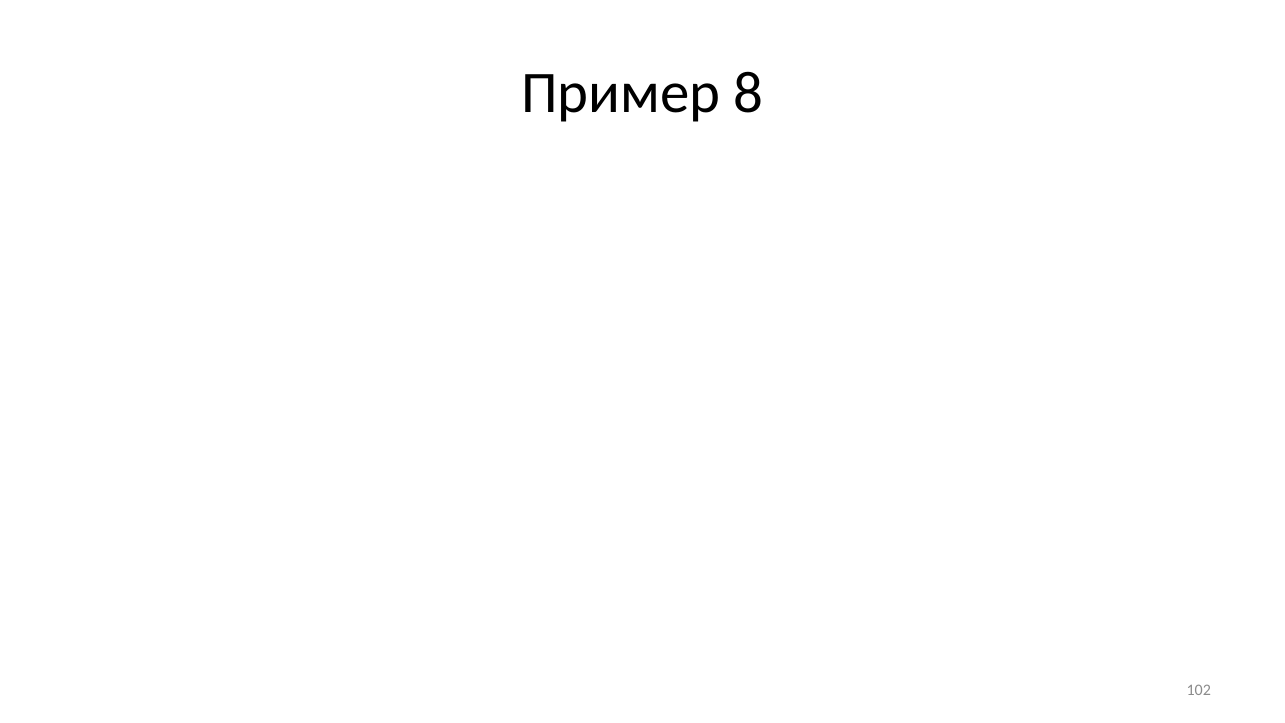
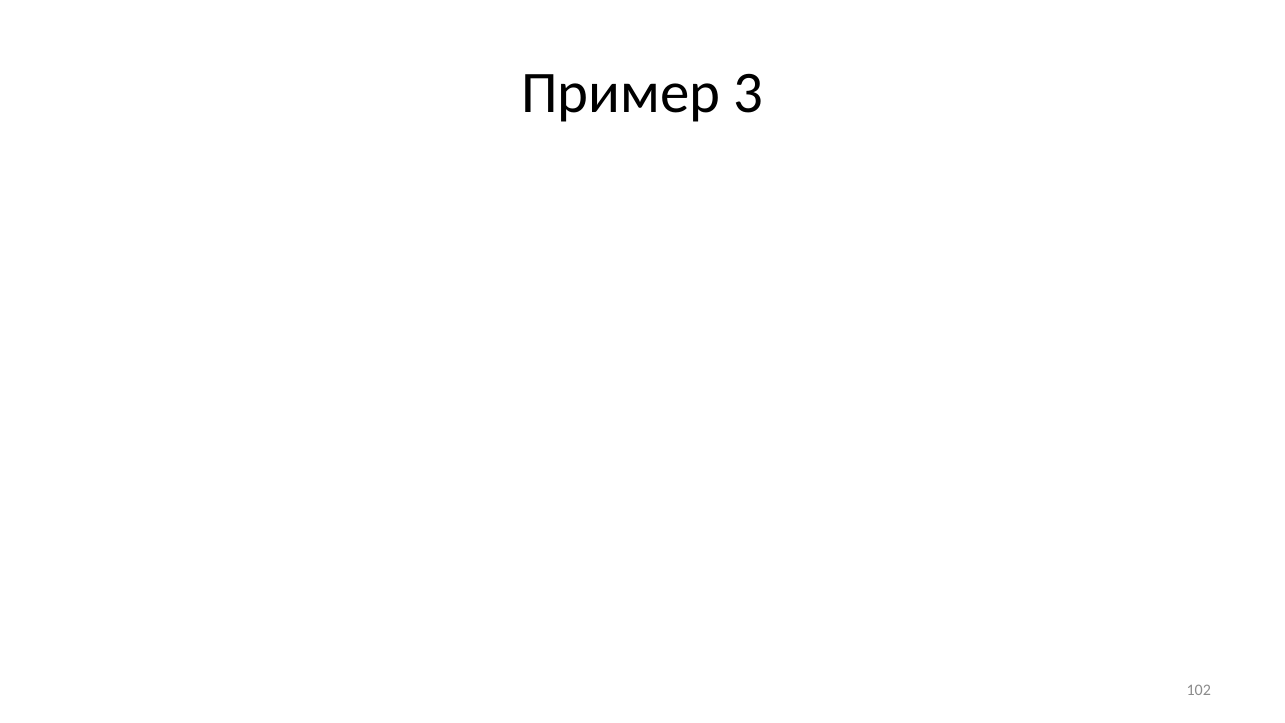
8: 8 -> 3 (749, 93)
